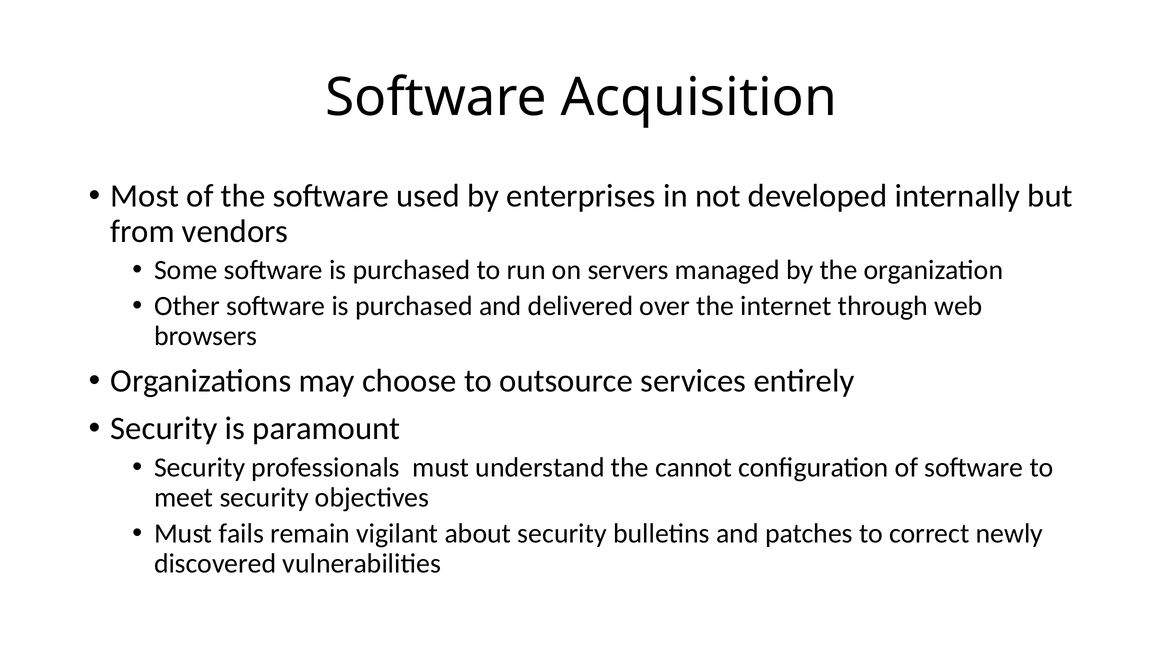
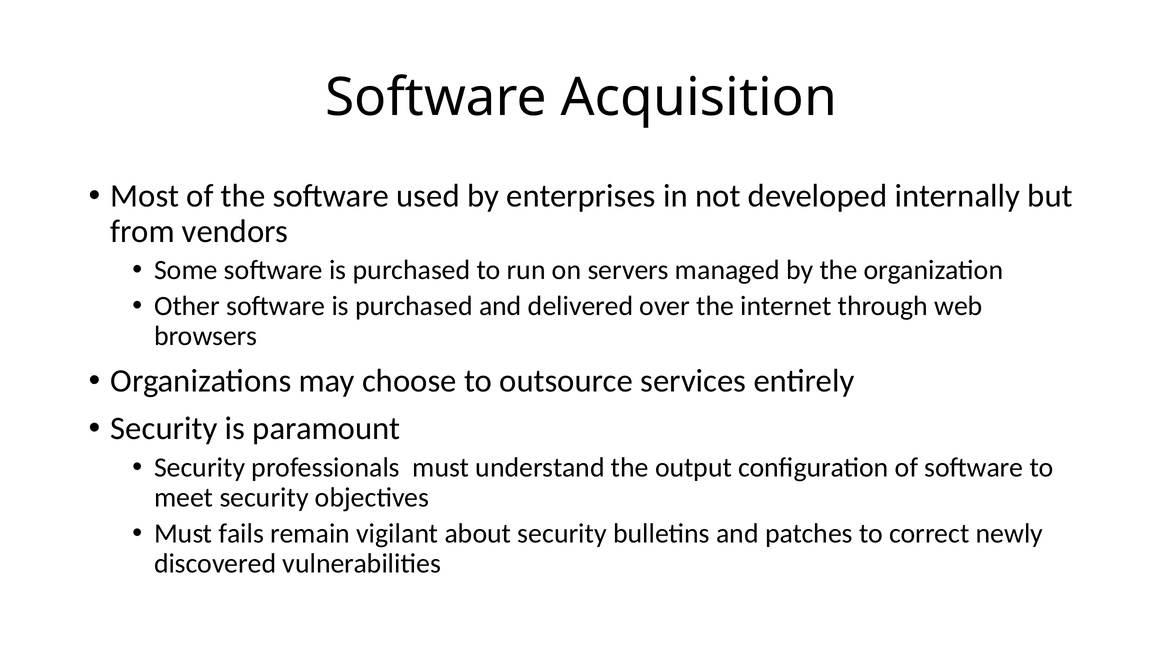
cannot: cannot -> output (693, 467)
